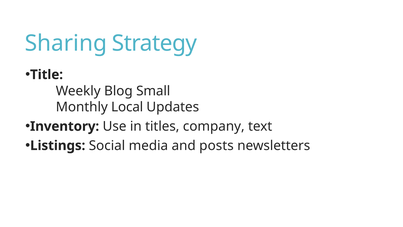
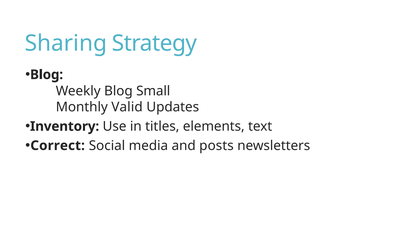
Title: Title -> Blog (47, 75)
Local: Local -> Valid (127, 107)
company: company -> elements (214, 126)
Listings: Listings -> Correct (58, 145)
